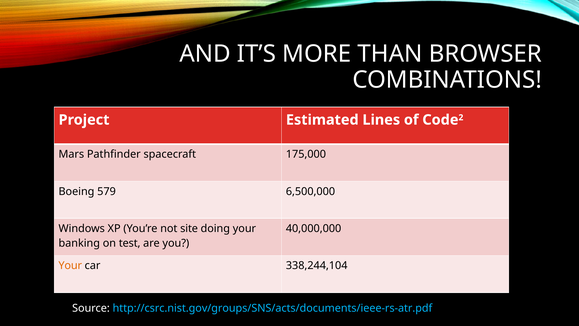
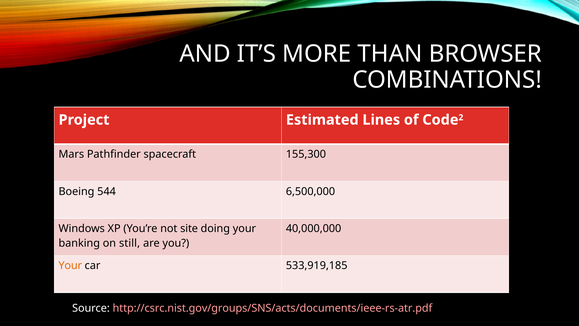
175,000: 175,000 -> 155,300 (306, 154)
579: 579 -> 544 (107, 191)
test: test -> still (130, 243)
338,244,104: 338,244,104 -> 533,919,185 (317, 265)
http://csrc.nist.gov/groups/SNS/acts/documents/ieee-rs-atr.pdf colour: light blue -> pink (272, 308)
